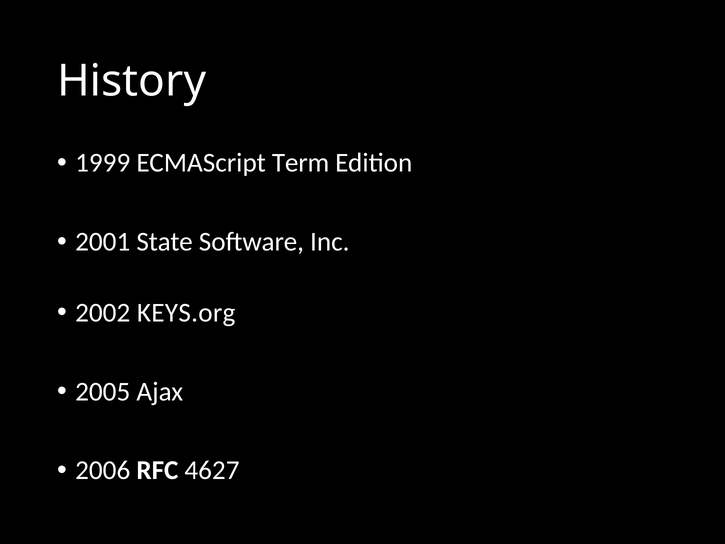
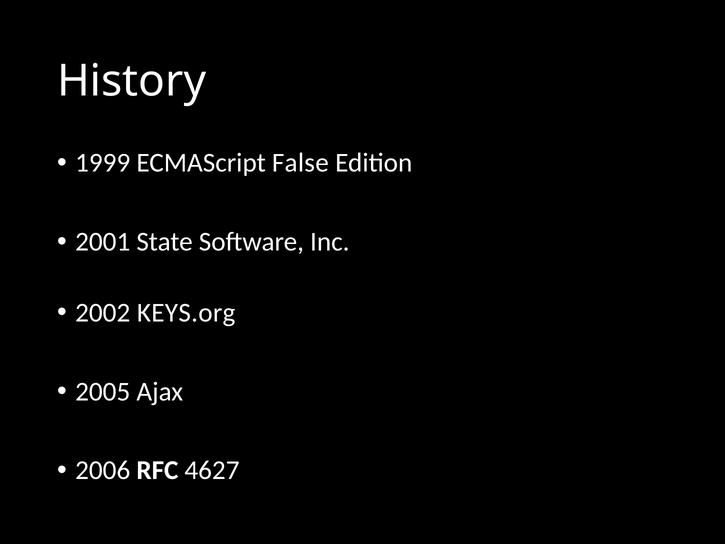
Term: Term -> False (300, 163)
